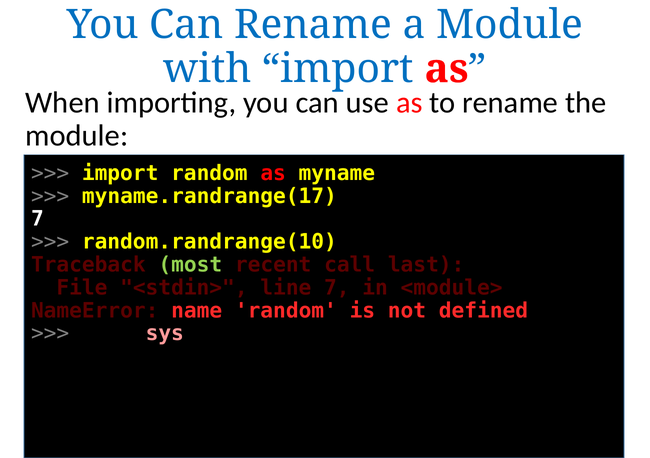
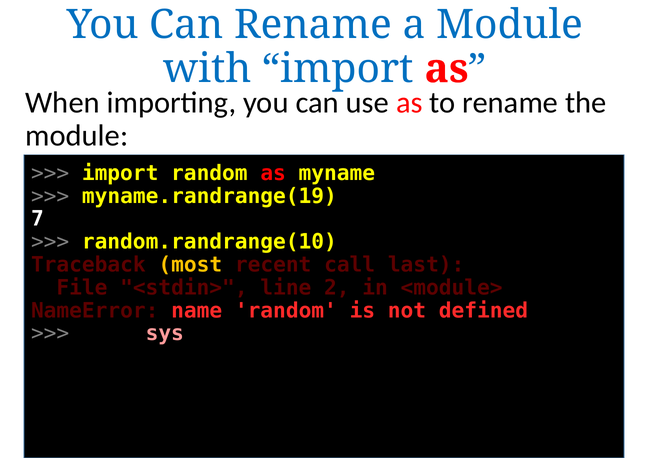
myname.randrange(17: myname.randrange(17 -> myname.randrange(19 (209, 196)
most colour: light green -> yellow (190, 265)
line 7: 7 -> 2 (337, 288)
